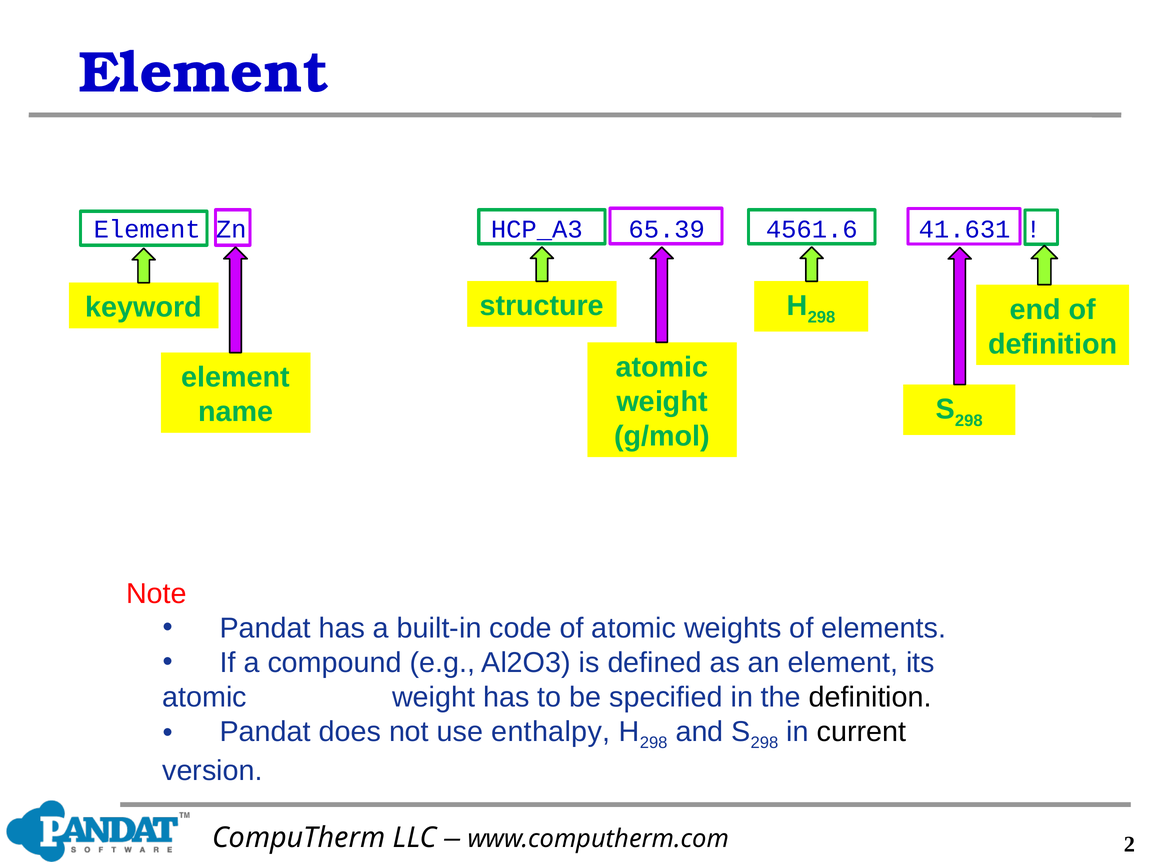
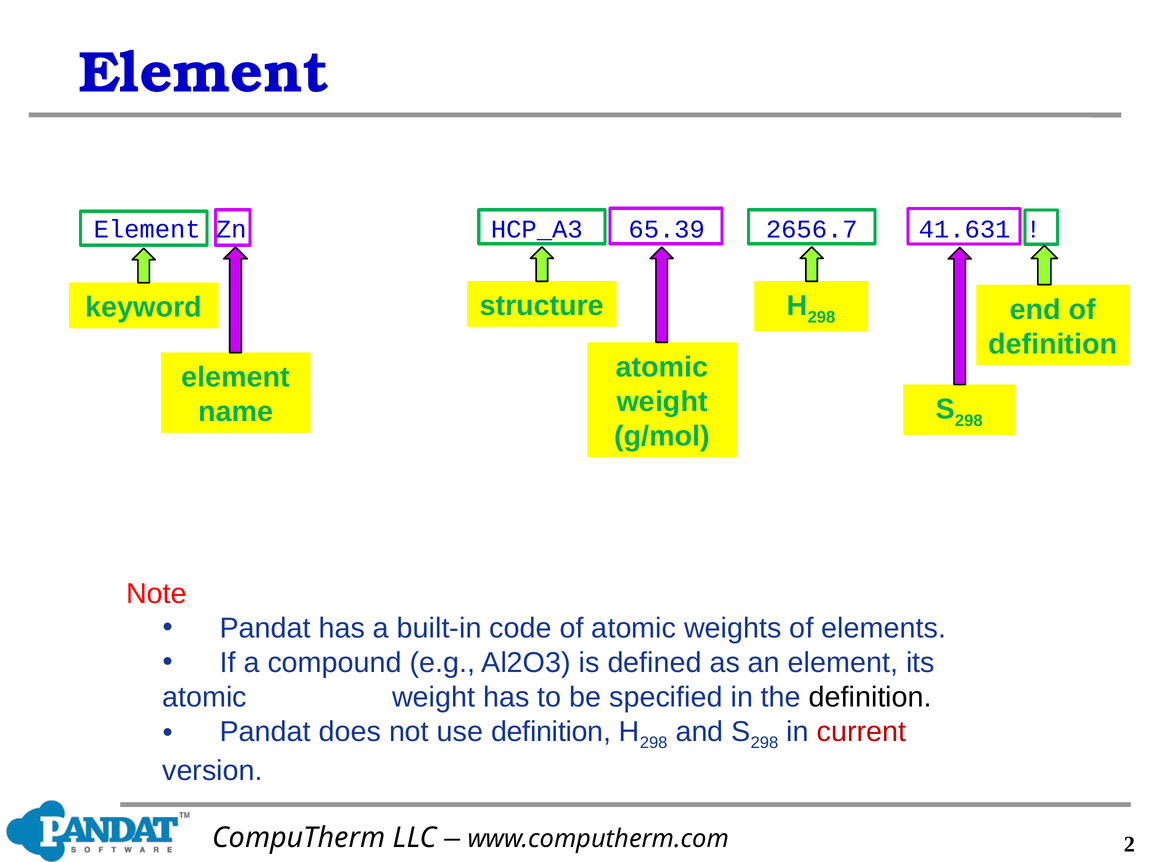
4561.6: 4561.6 -> 2656.7 (812, 229)
use enthalpy: enthalpy -> definition (551, 732)
current colour: black -> red (861, 732)
